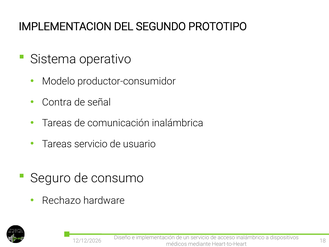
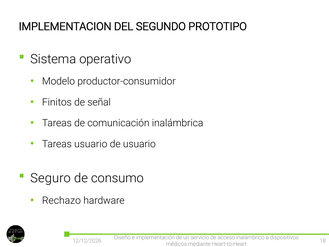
Contra: Contra -> Finitos (57, 102)
Tareas servicio: servicio -> usuario (91, 144)
